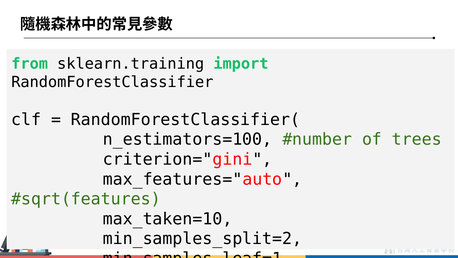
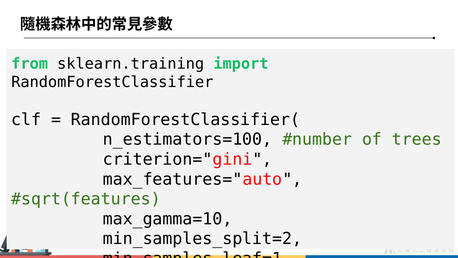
max_taken=10: max_taken=10 -> max_gamma=10 (168, 219)
